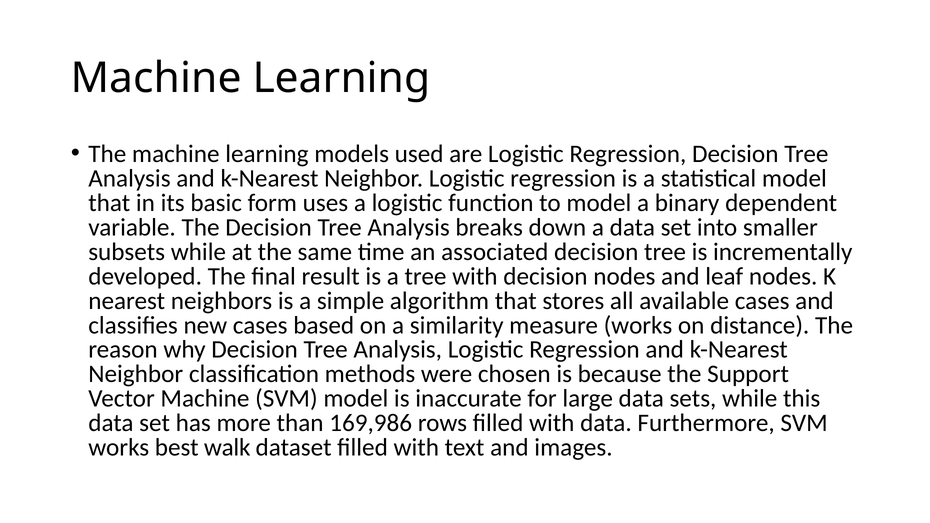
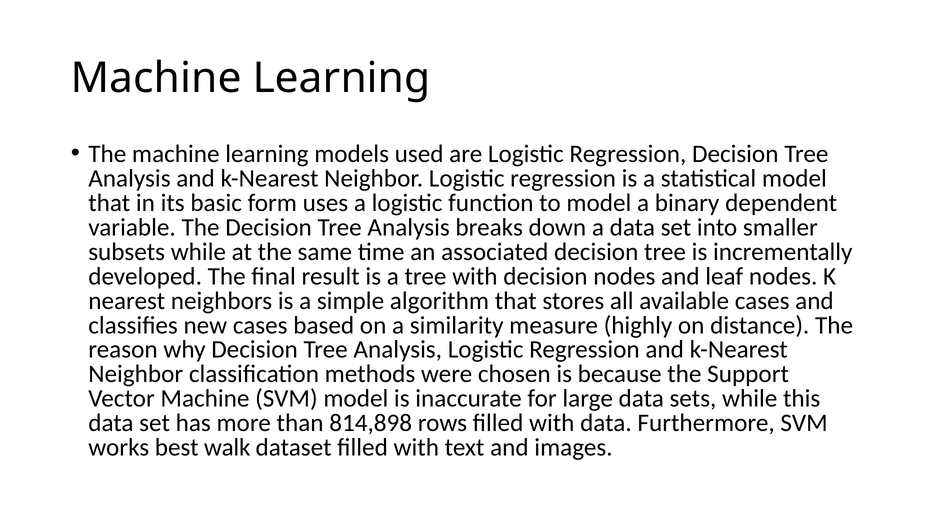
measure works: works -> highly (638, 325)
169,986: 169,986 -> 814,898 (371, 423)
